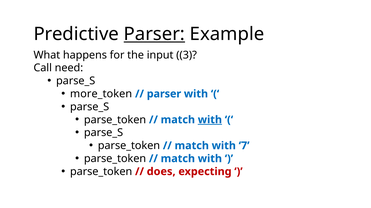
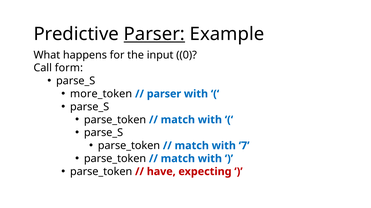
3: 3 -> 0 (187, 55)
need: need -> form (69, 68)
with underline: present -> none (210, 120)
does: does -> have (161, 172)
